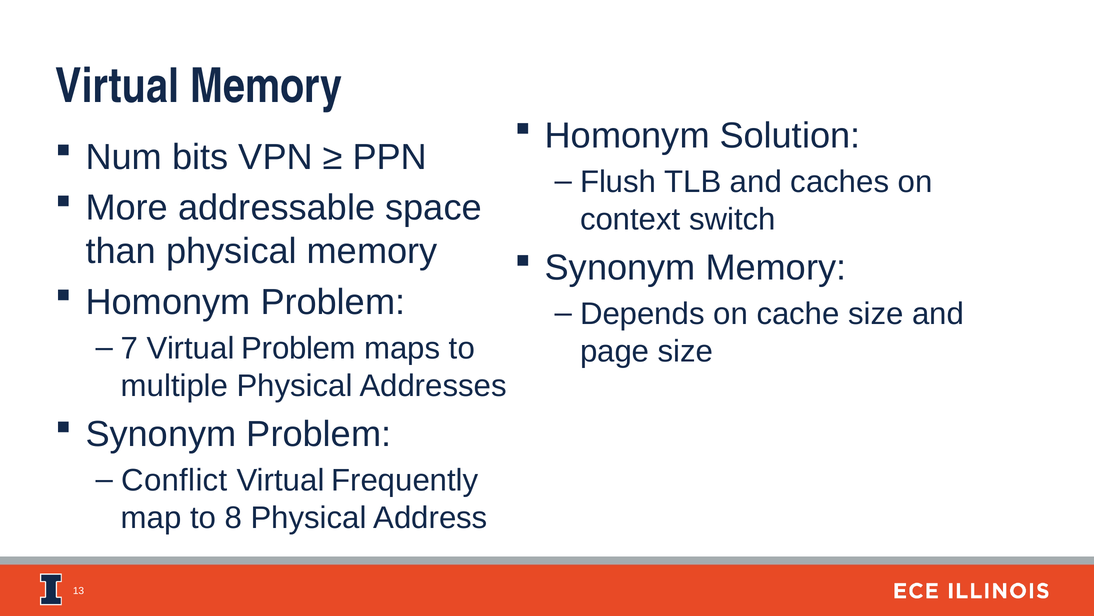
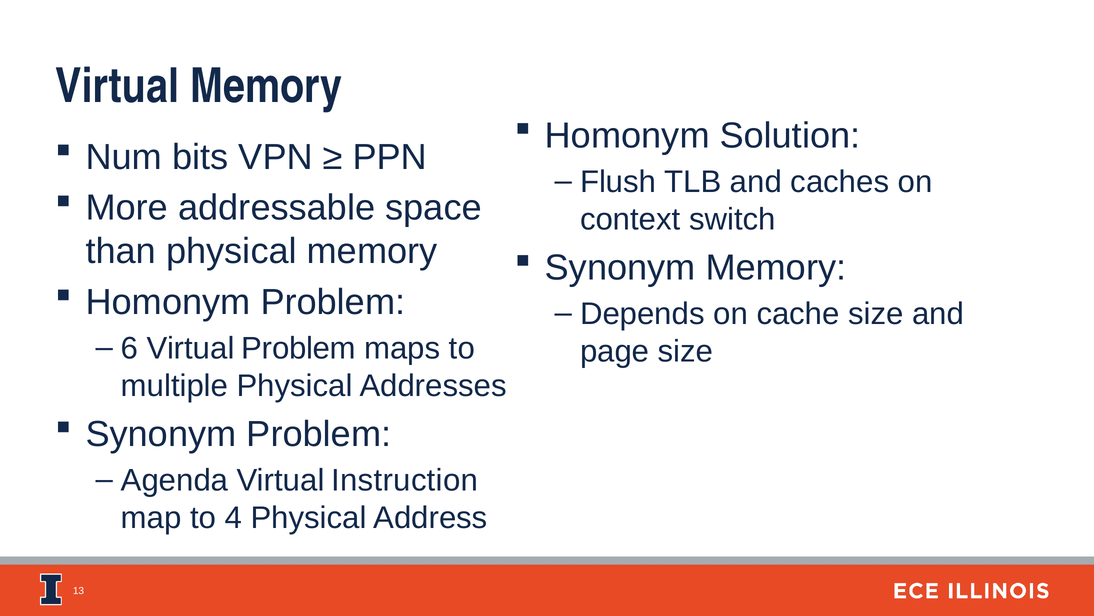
7: 7 -> 6 (130, 348)
Conflict: Conflict -> Agenda (175, 480)
Frequently: Frequently -> Instruction (405, 480)
8: 8 -> 4 (233, 517)
